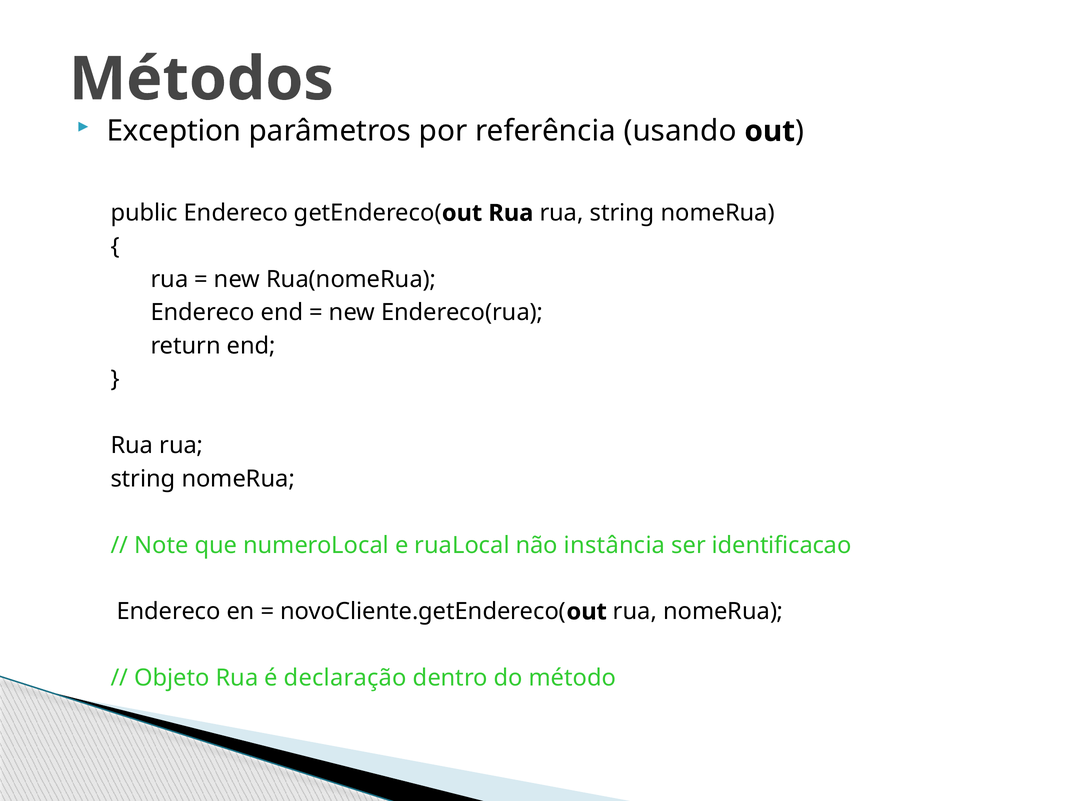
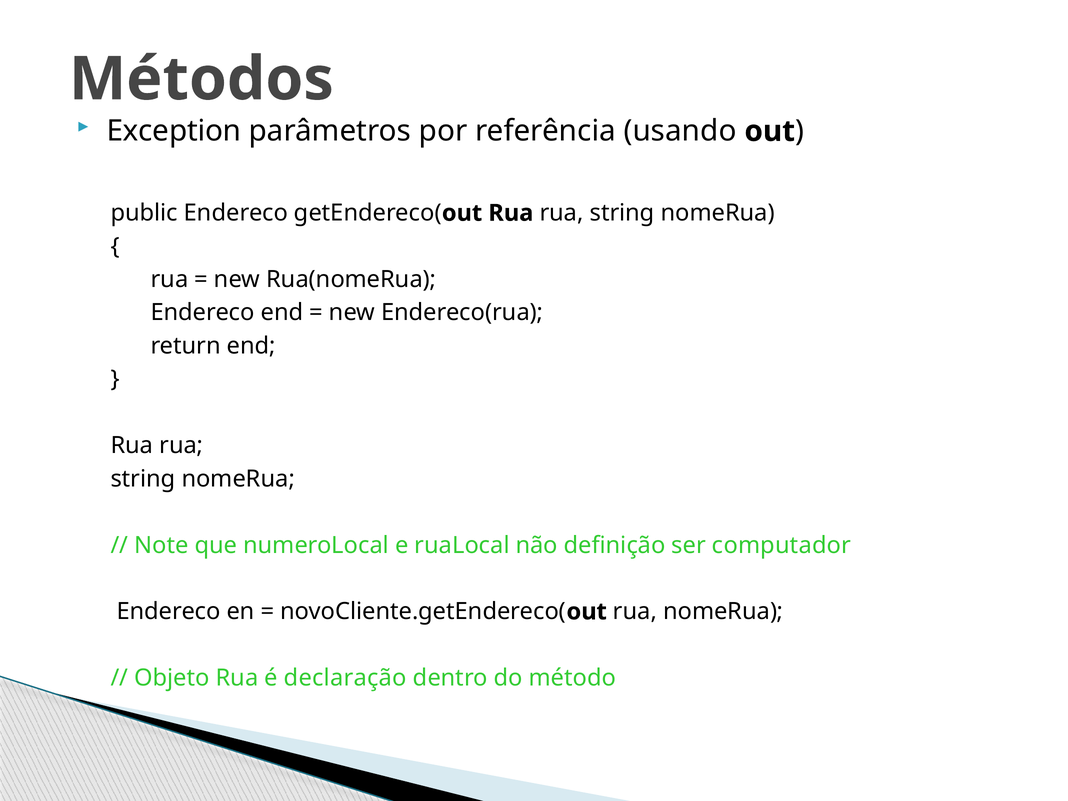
instância: instância -> definição (615, 545)
identificacao: identificacao -> computador (782, 545)
